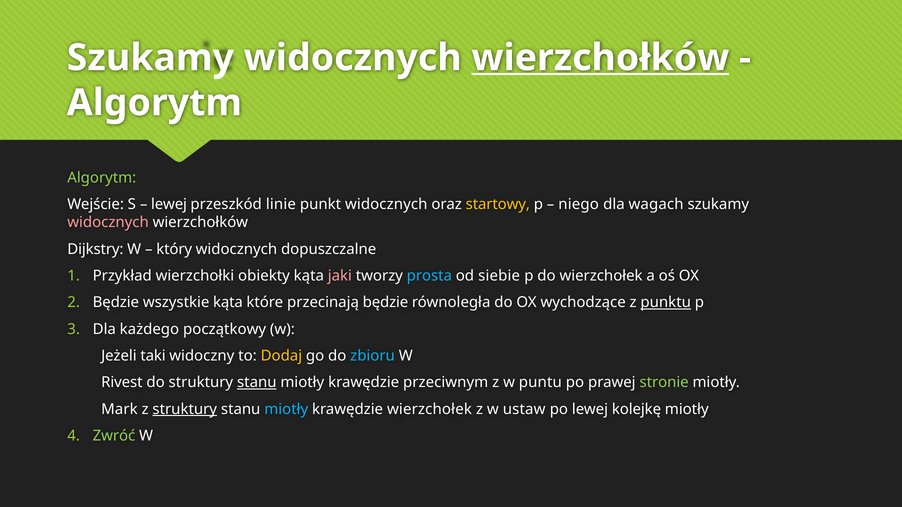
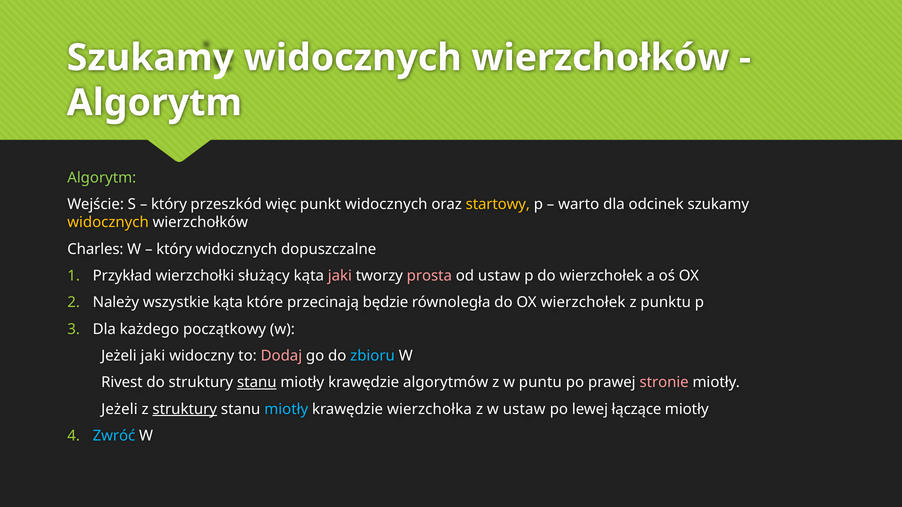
wierzchołków underline: present -> none (600, 58)
lewej: lewej -> który (169, 205)
linie: linie -> więc (281, 205)
niego: niego -> warto (579, 205)
wagach: wagach -> odcinek (656, 205)
widocznych colour: pink -> yellow (108, 223)
Dijkstry: Dijkstry -> Charles (95, 249)
obiekty: obiekty -> służący (264, 276)
prosta colour: light blue -> pink (429, 276)
od siebie: siebie -> ustaw (499, 276)
Będzie: Będzie -> Należy (116, 303)
OX wychodzące: wychodzące -> wierzchołek (583, 303)
punktu underline: present -> none (666, 303)
Jeżeli taki: taki -> jaki (153, 356)
Dodaj colour: yellow -> pink (281, 356)
przeciwnym: przeciwnym -> algorytmów (446, 383)
stronie colour: light green -> pink (664, 383)
Mark: Mark -> Jeżeli (119, 409)
krawędzie wierzchołek: wierzchołek -> wierzchołka (429, 409)
kolejkę: kolejkę -> łączące (637, 409)
Zwróć colour: light green -> light blue (114, 436)
